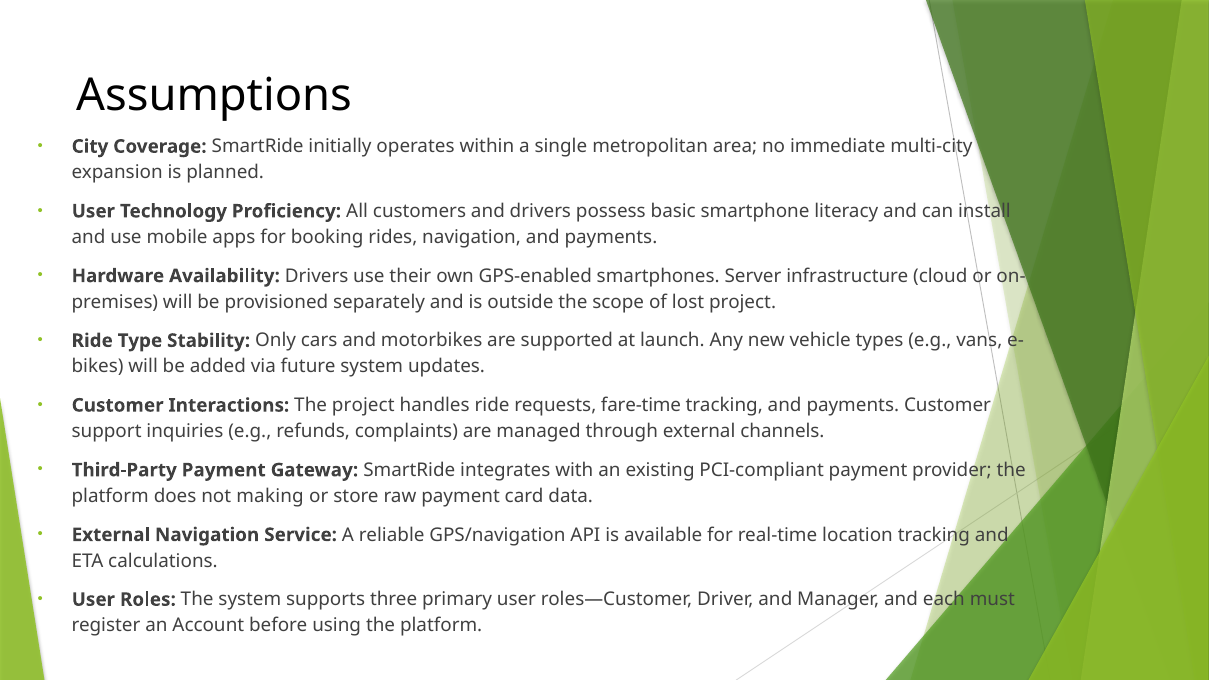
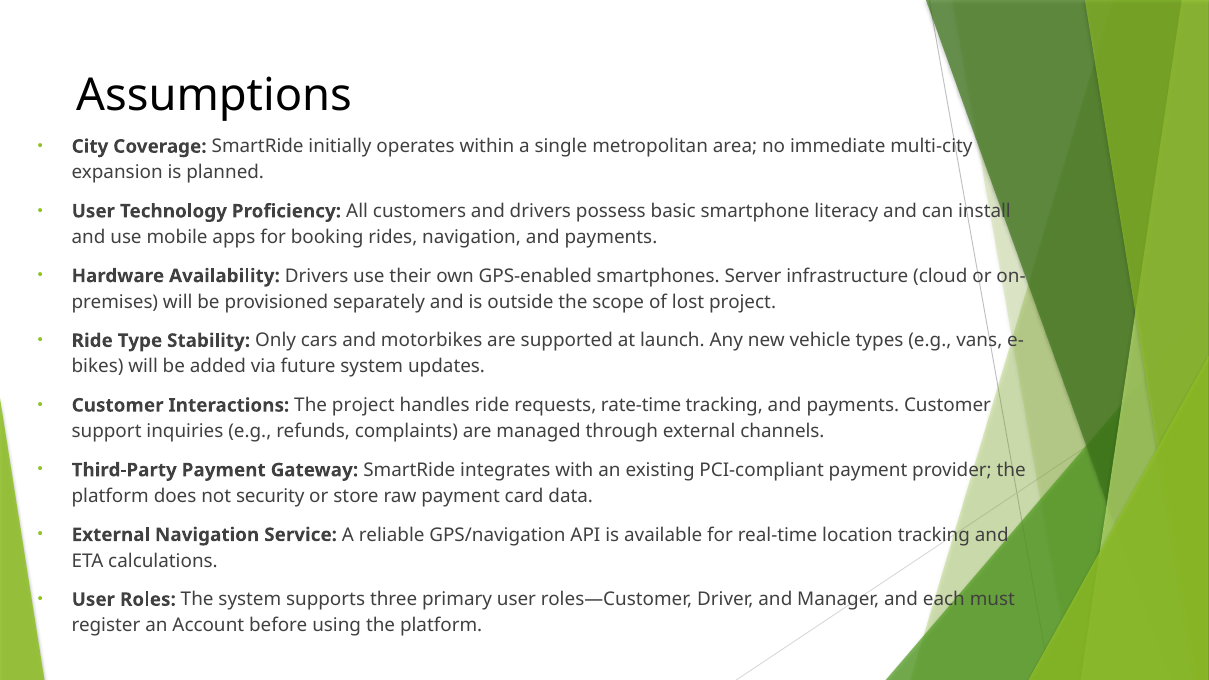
fare-time: fare-time -> rate-time (641, 405)
making: making -> security (270, 496)
